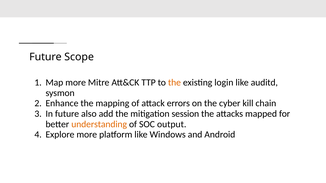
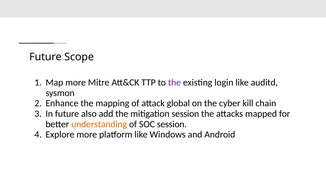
the colour: orange -> purple (174, 83)
errors: errors -> global (178, 104)
SOC output: output -> session (172, 124)
